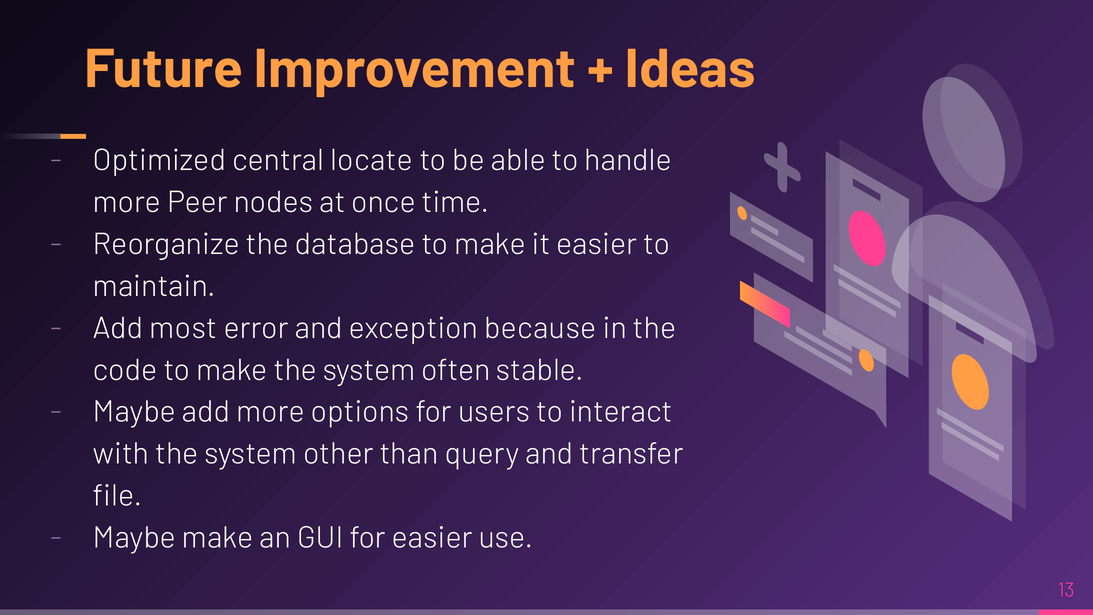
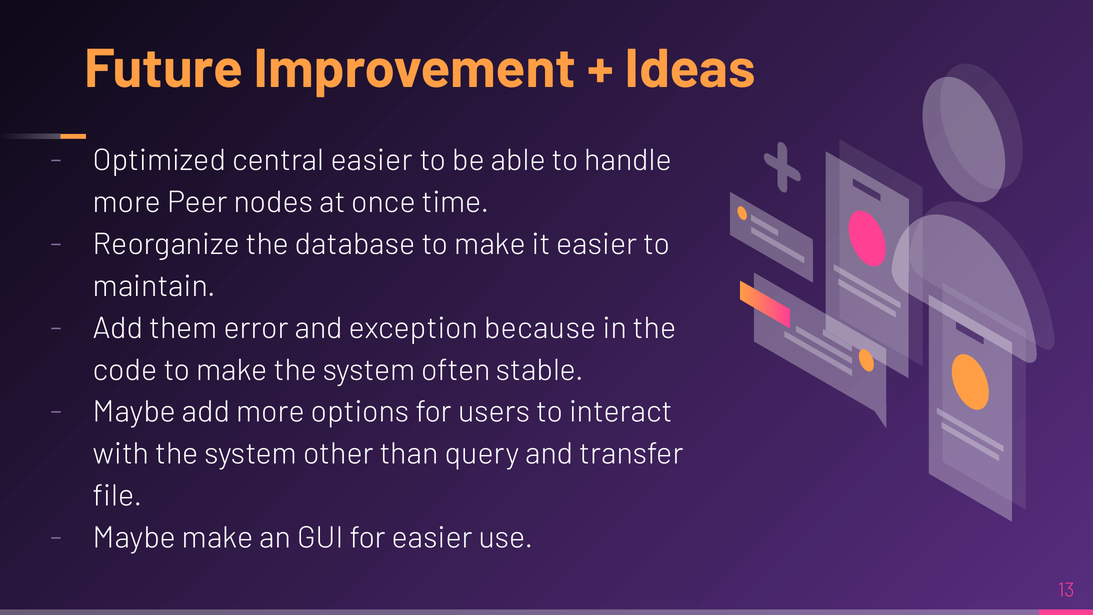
central locate: locate -> easier (372, 160)
most: most -> them (183, 328)
